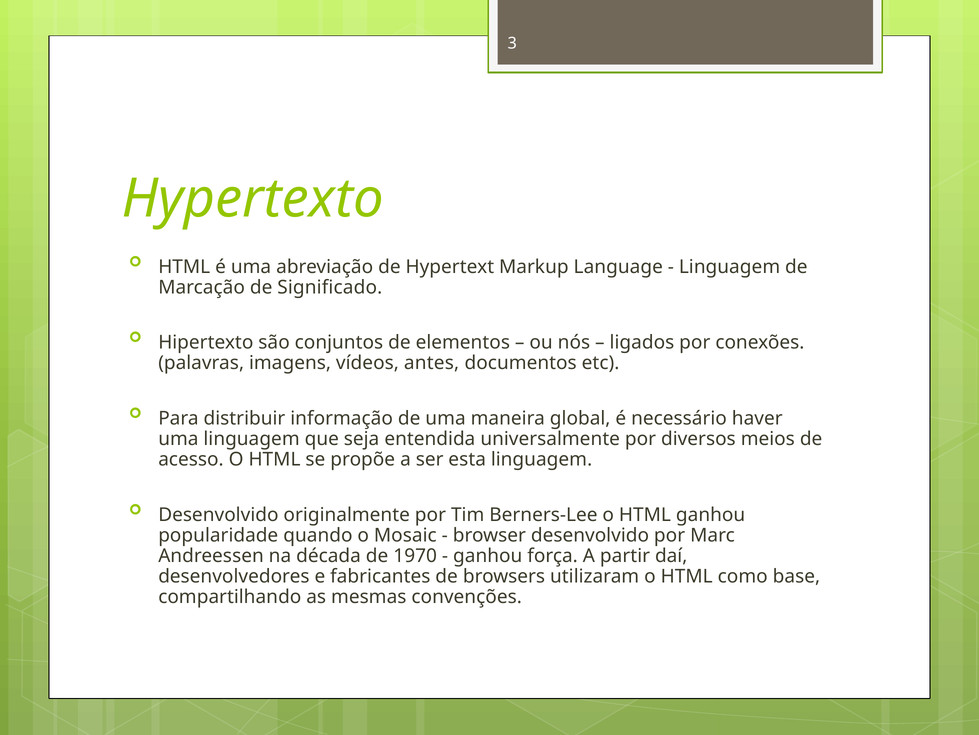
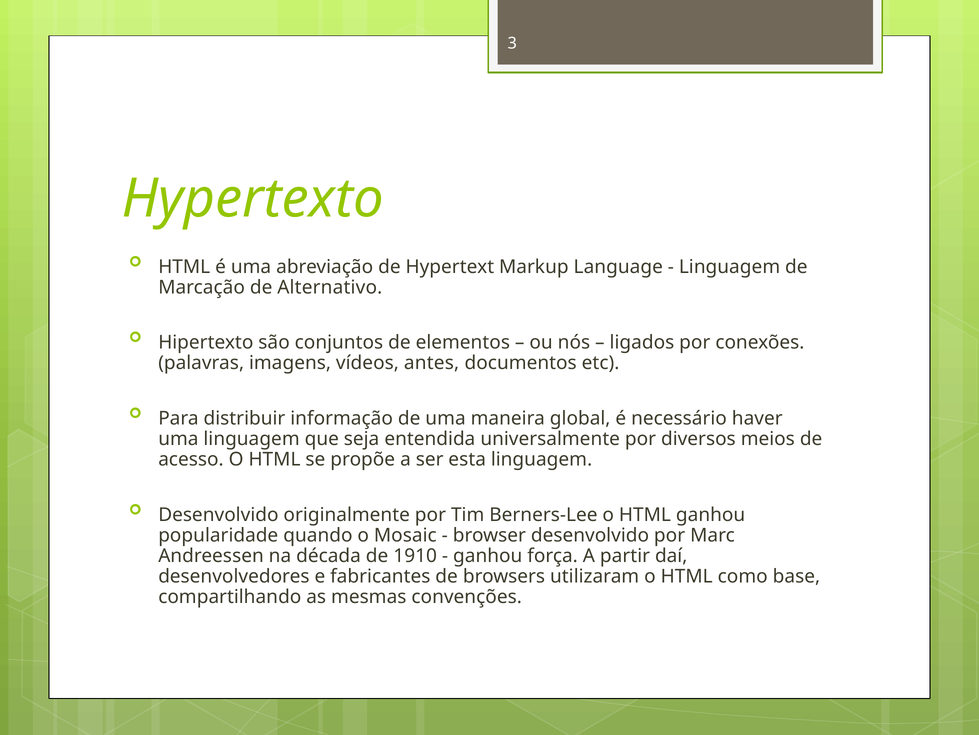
Significado: Significado -> Alternativo (330, 287)
1970: 1970 -> 1910 (415, 555)
